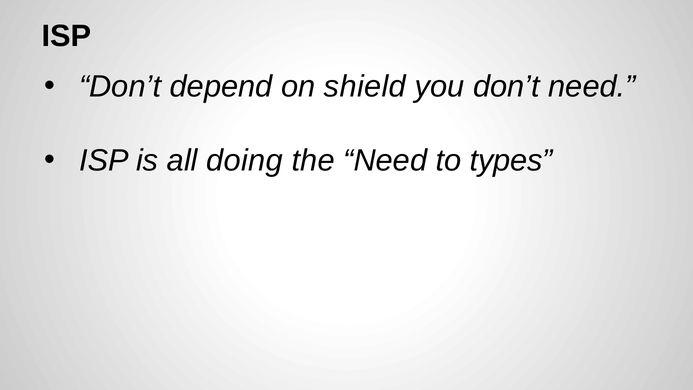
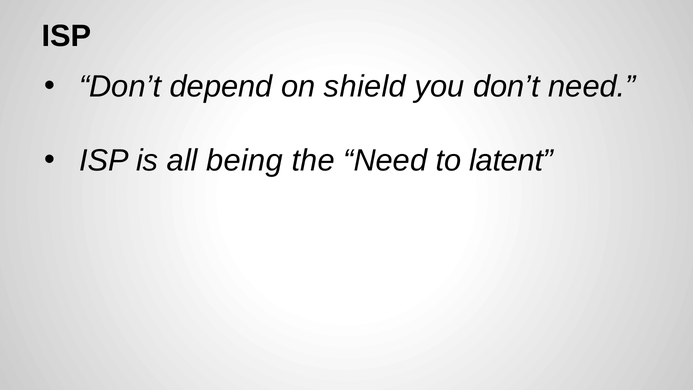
doing: doing -> being (245, 161)
types: types -> latent (511, 161)
